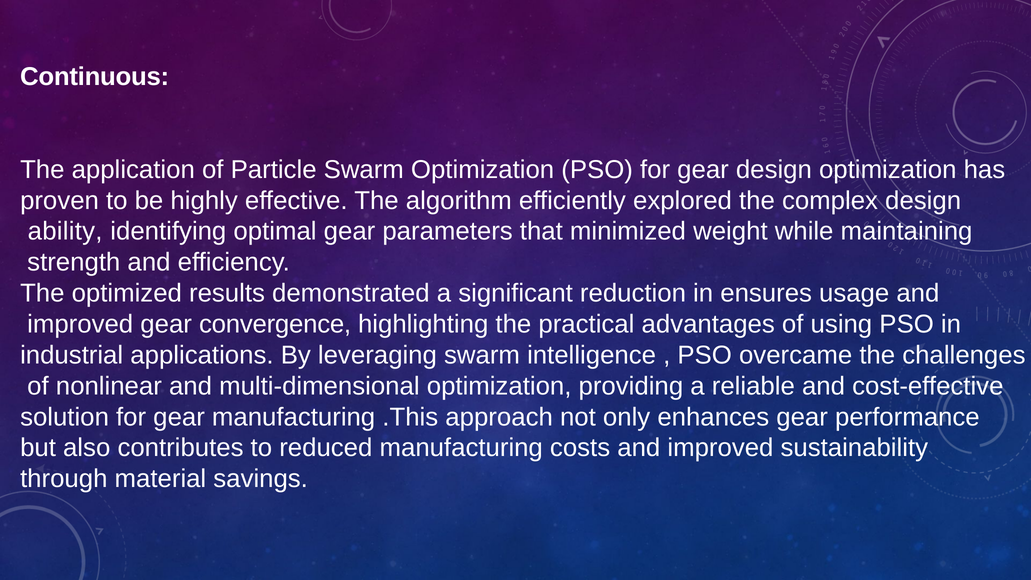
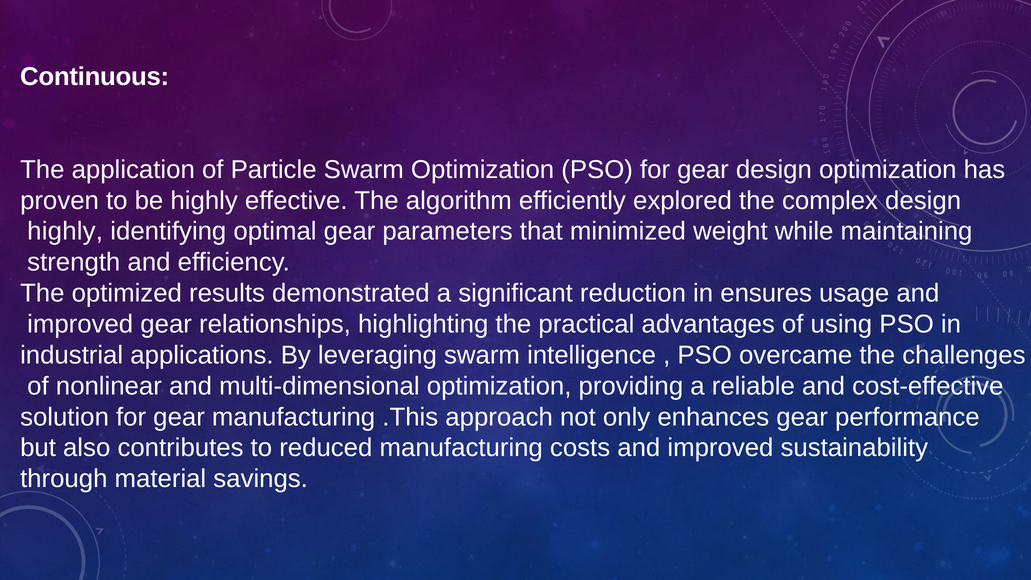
ability: ability -> highly (65, 231)
convergence: convergence -> relationships (275, 324)
